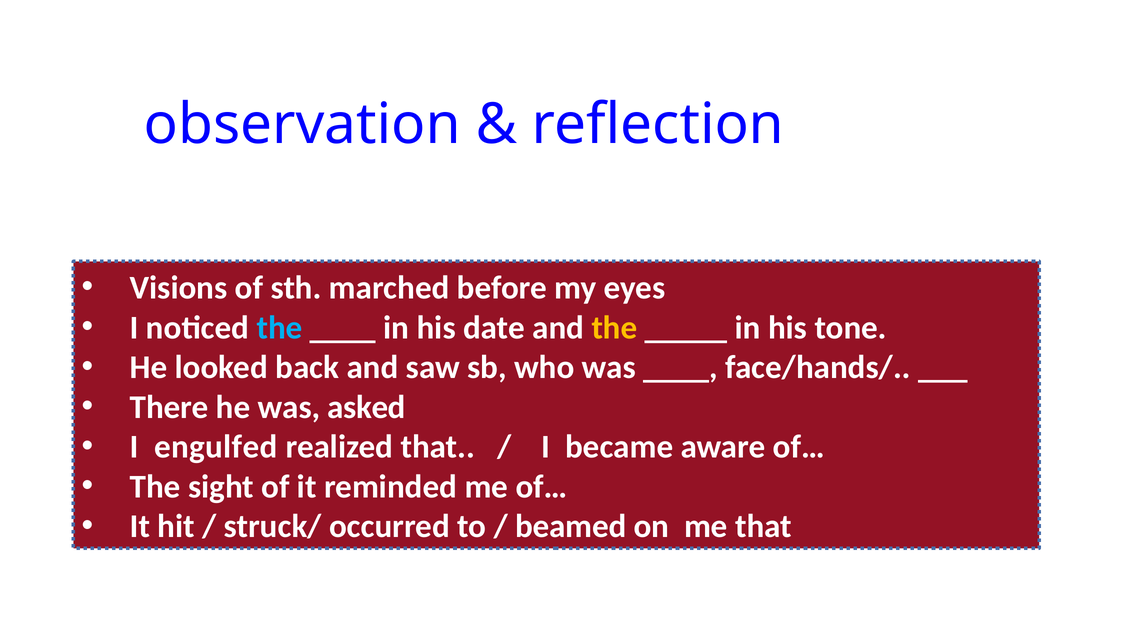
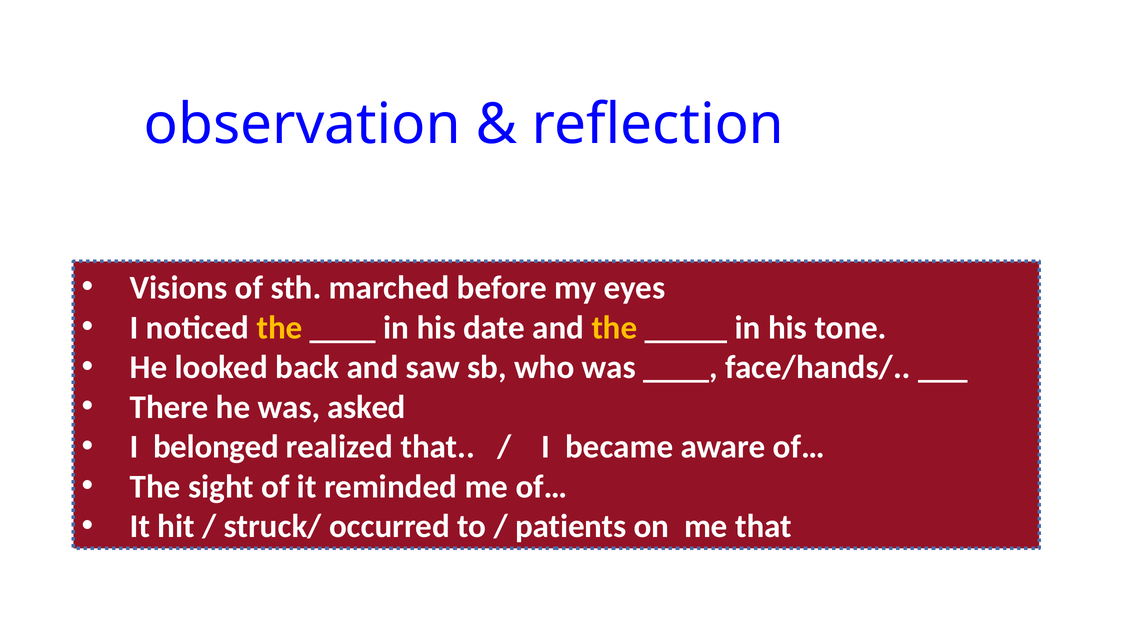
the colour: light blue -> yellow (280, 328)
engulfed: engulfed -> belonged (216, 447)
beamed: beamed -> patients (571, 527)
